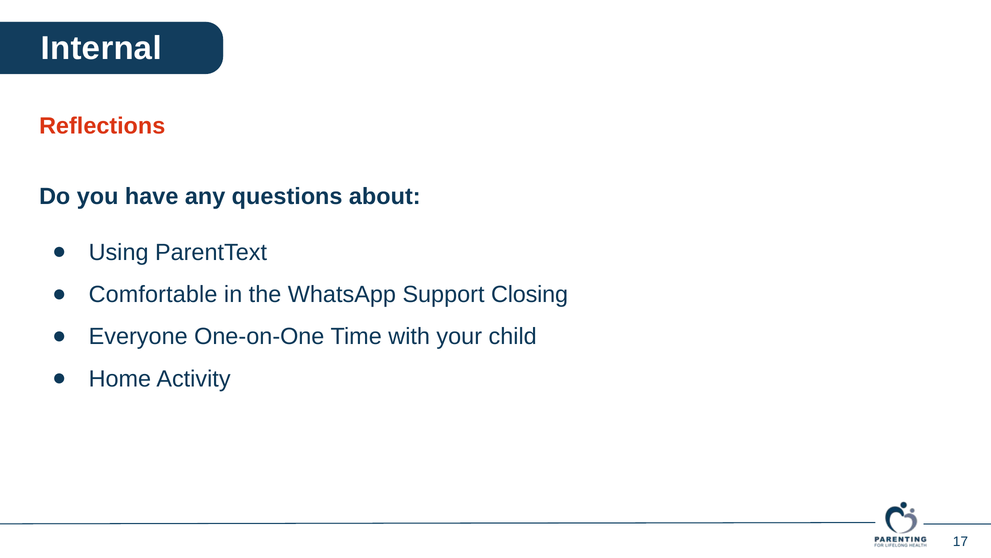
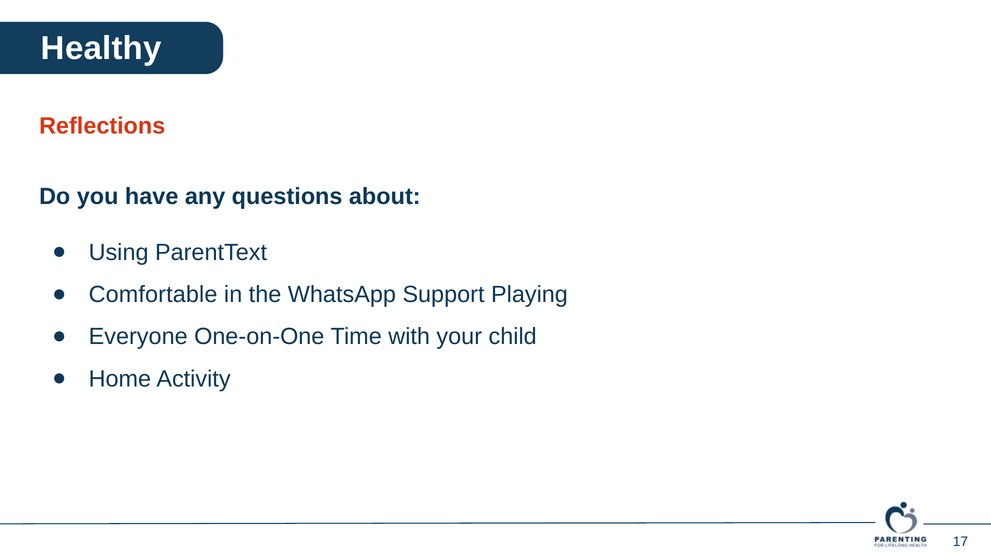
Internal: Internal -> Healthy (101, 48)
Closing: Closing -> Playing (529, 294)
